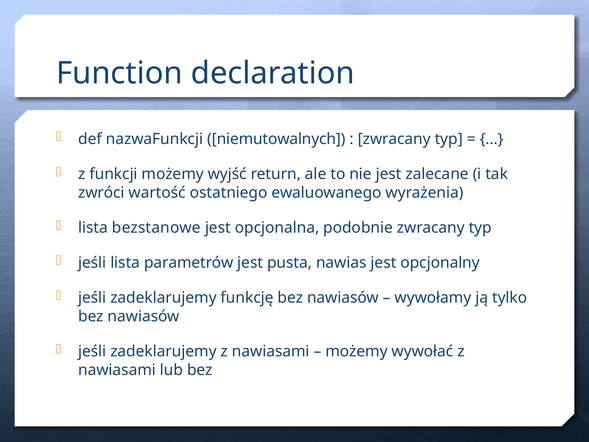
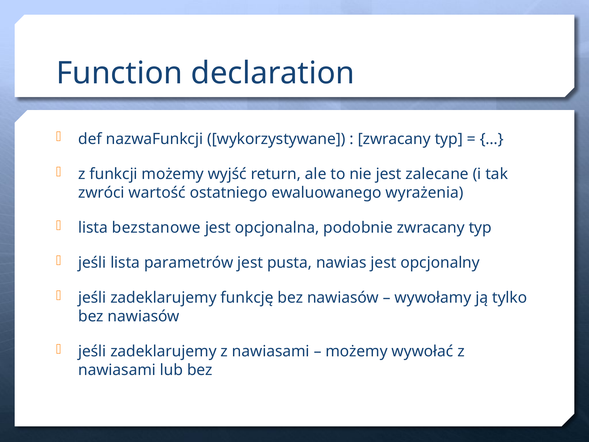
niemutowalnych: niemutowalnych -> wykorzystywane (276, 139)
